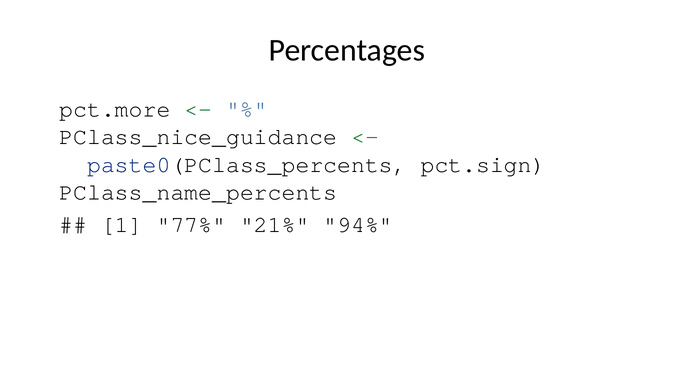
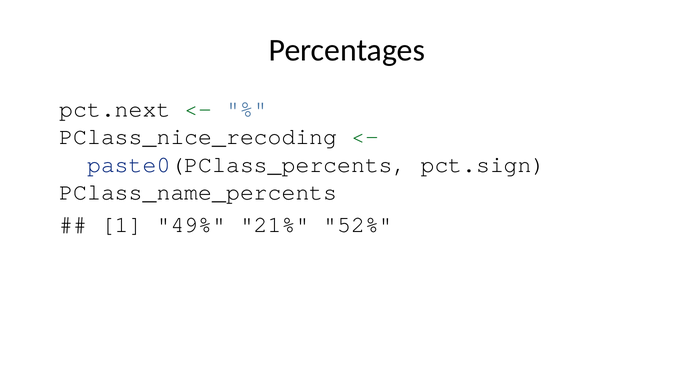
pct.more: pct.more -> pct.next (115, 109)
PClass_nice_guidance: PClass_nice_guidance -> PClass_nice_recoding (198, 137)
77%: 77% -> 49% (191, 225)
94%: 94% -> 52% (358, 225)
